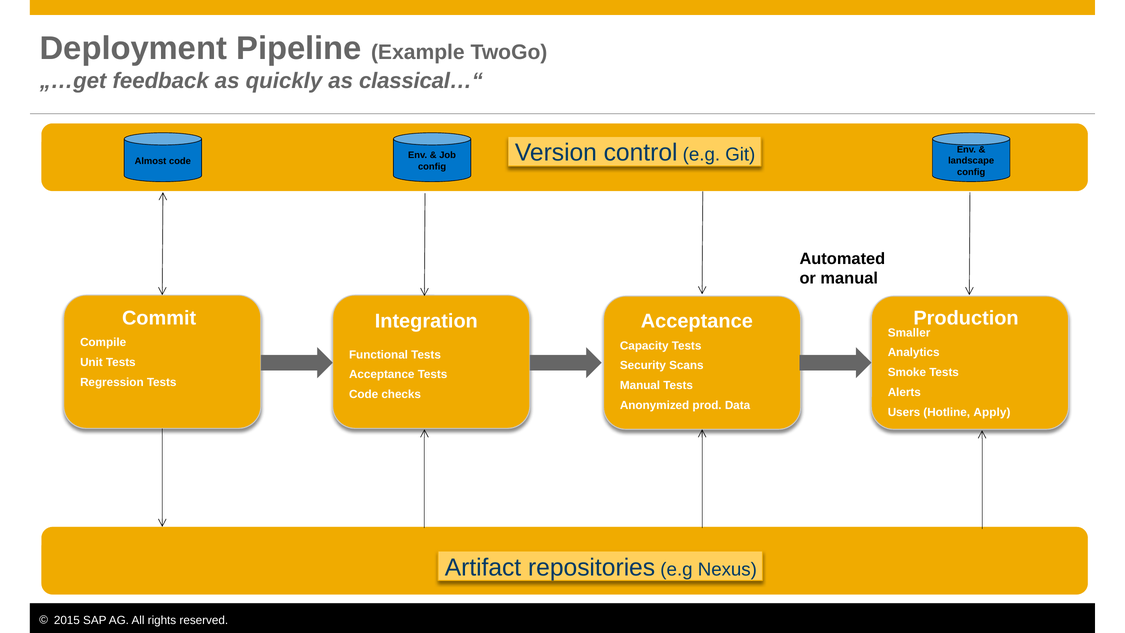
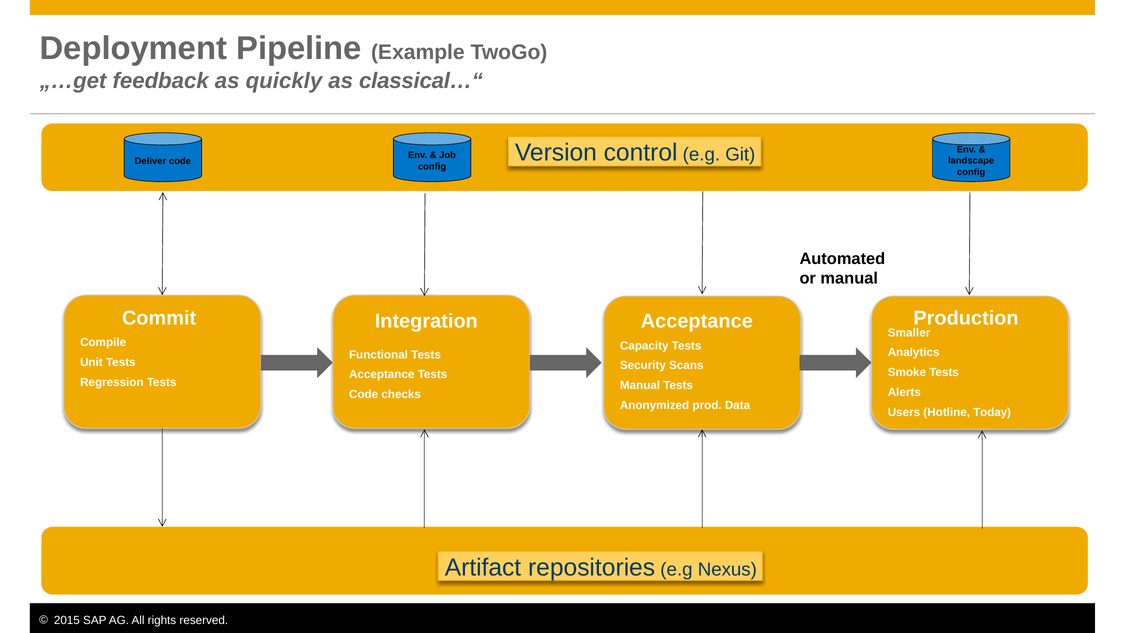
Almost: Almost -> Deliver (150, 161)
Apply: Apply -> Today (992, 412)
